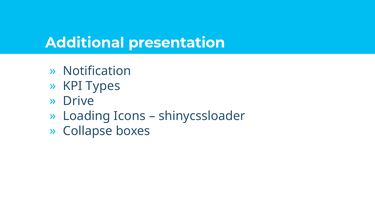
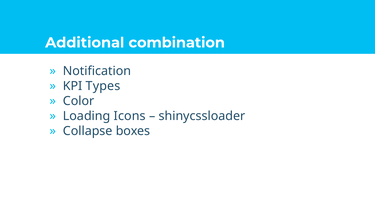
presentation: presentation -> combination (177, 43)
Drive: Drive -> Color (79, 101)
